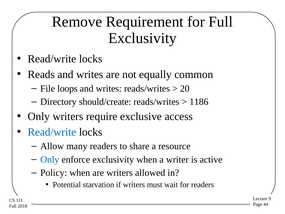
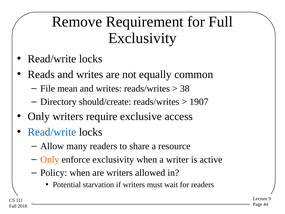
loops: loops -> mean (67, 88)
20: 20 -> 38 (185, 88)
1186: 1186 -> 1907 (199, 102)
Only colour: blue -> orange (50, 159)
